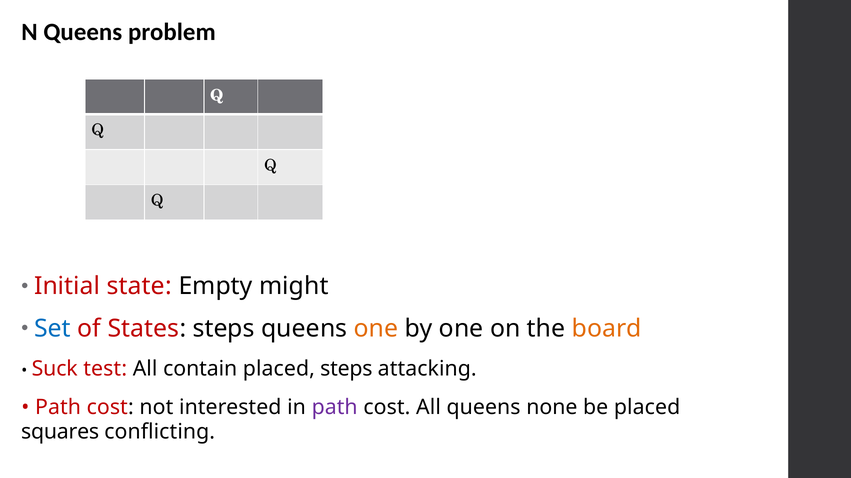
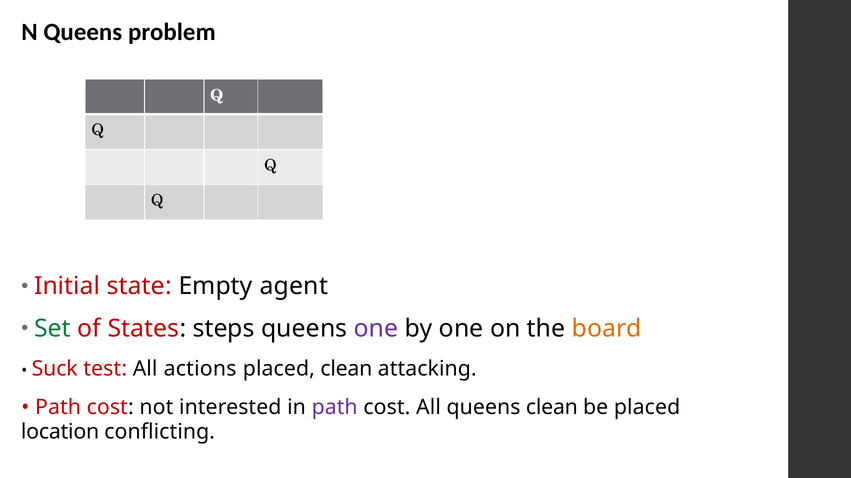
might: might -> agent (294, 287)
Set colour: blue -> green (52, 329)
one colour: orange -> purple (376, 329)
contain: contain -> actions (200, 369)
placed steps: steps -> clean (346, 369)
queens none: none -> clean (552, 408)
squares: squares -> location (60, 432)
